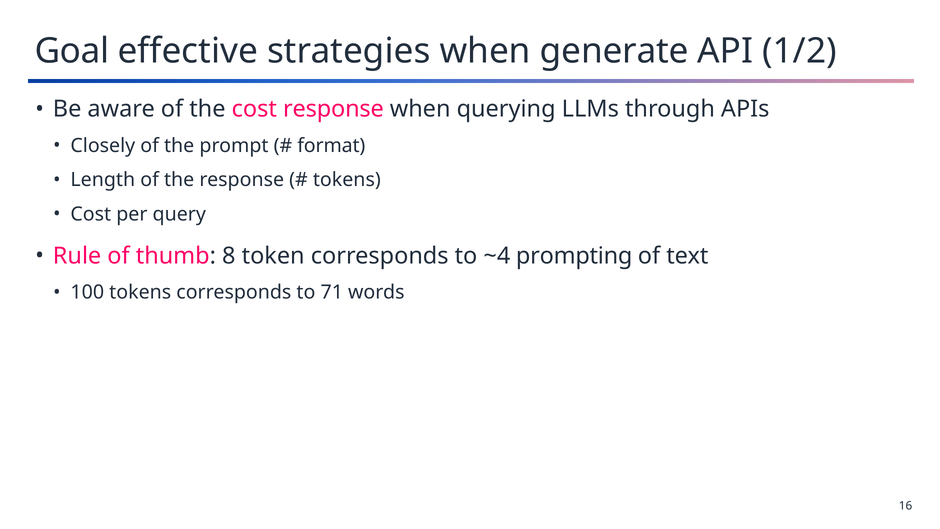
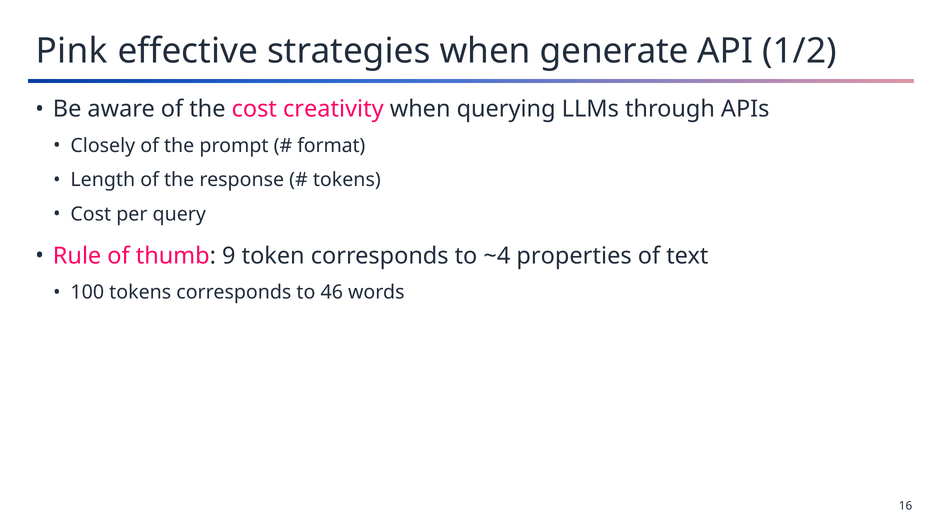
Goal: Goal -> Pink (72, 51)
cost response: response -> creativity (333, 109)
8: 8 -> 9 (229, 256)
prompting: prompting -> properties (574, 256)
71: 71 -> 46 (332, 292)
